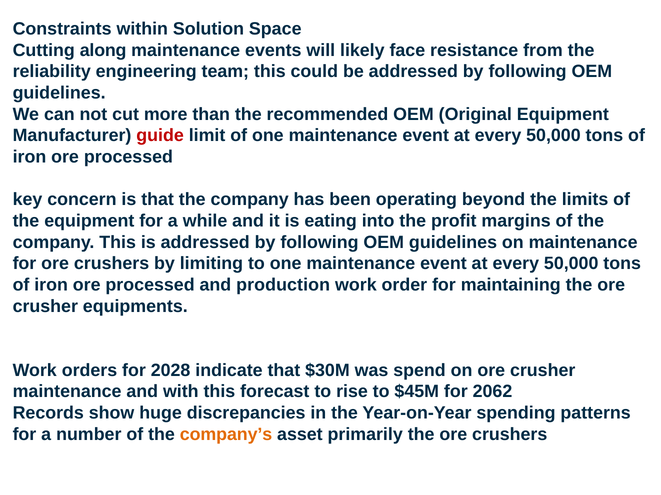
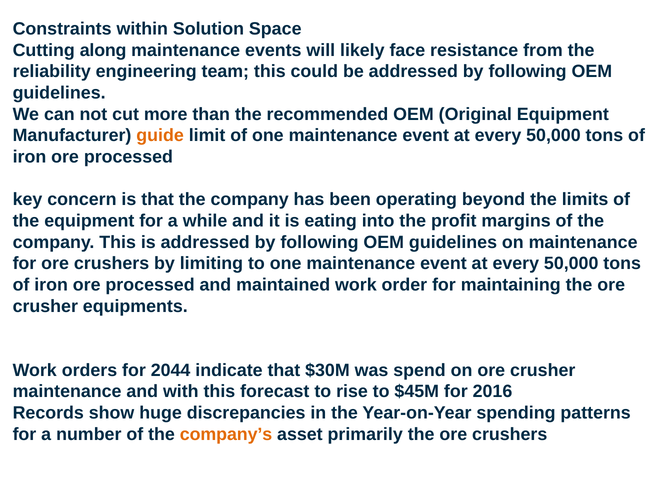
guide colour: red -> orange (160, 136)
production: production -> maintained (283, 285)
2028: 2028 -> 2044 (171, 371)
2062: 2062 -> 2016 (492, 392)
